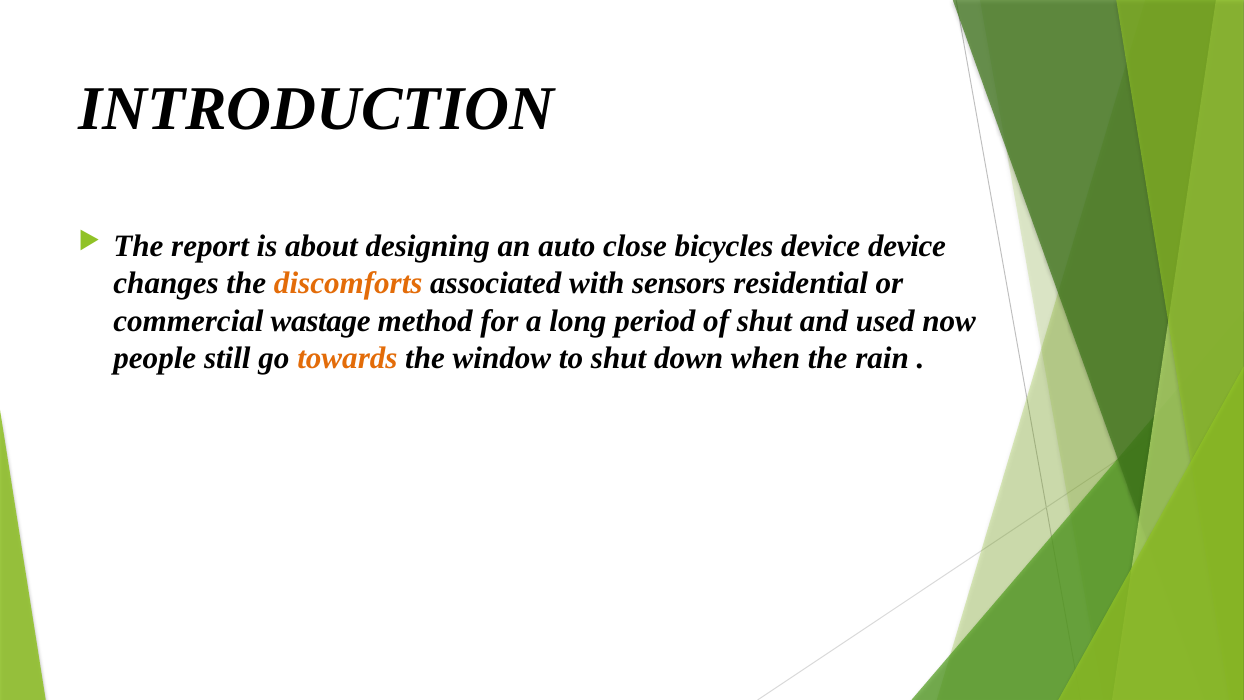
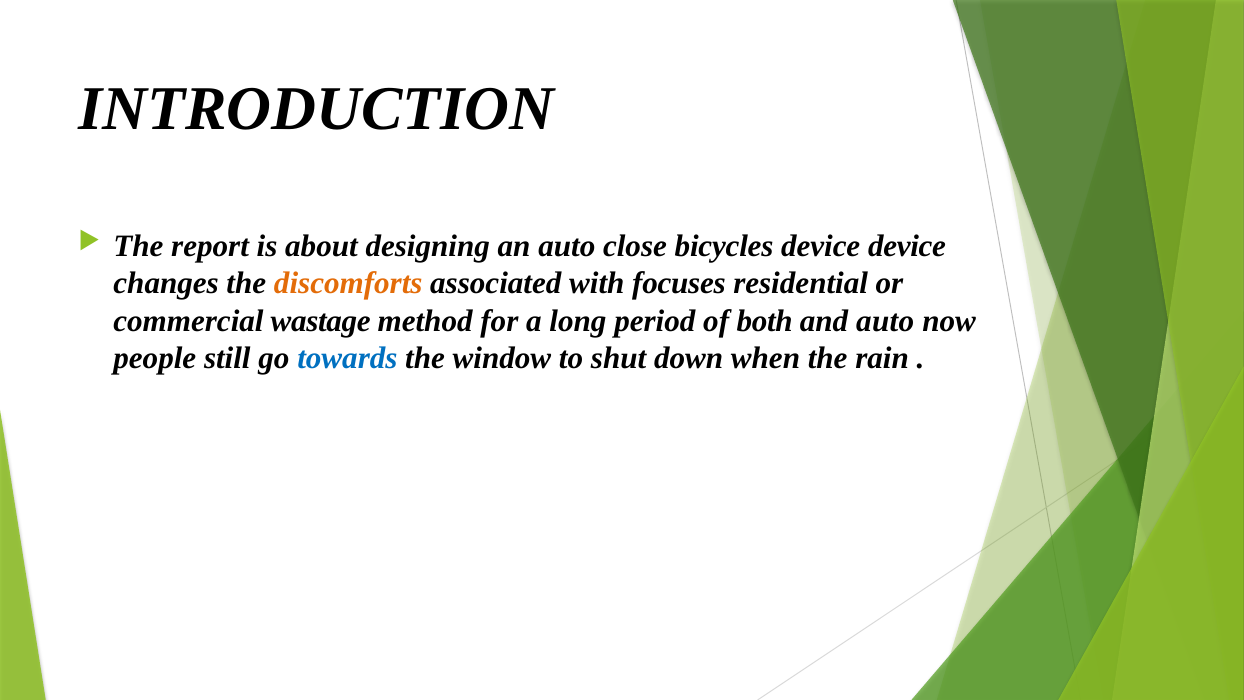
sensors: sensors -> focuses (679, 283)
of shut: shut -> both (765, 321)
and used: used -> auto (885, 321)
towards colour: orange -> blue (347, 358)
